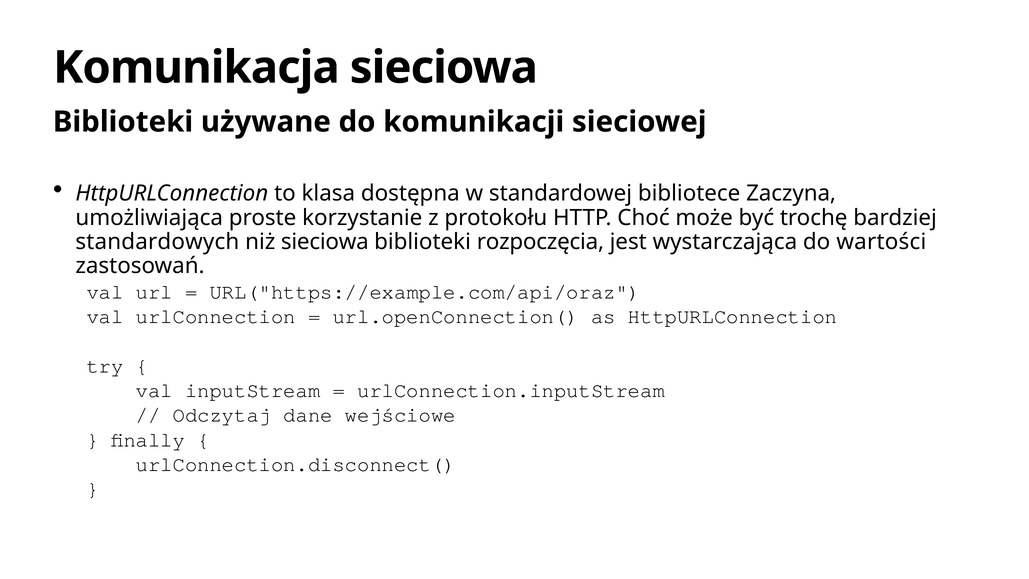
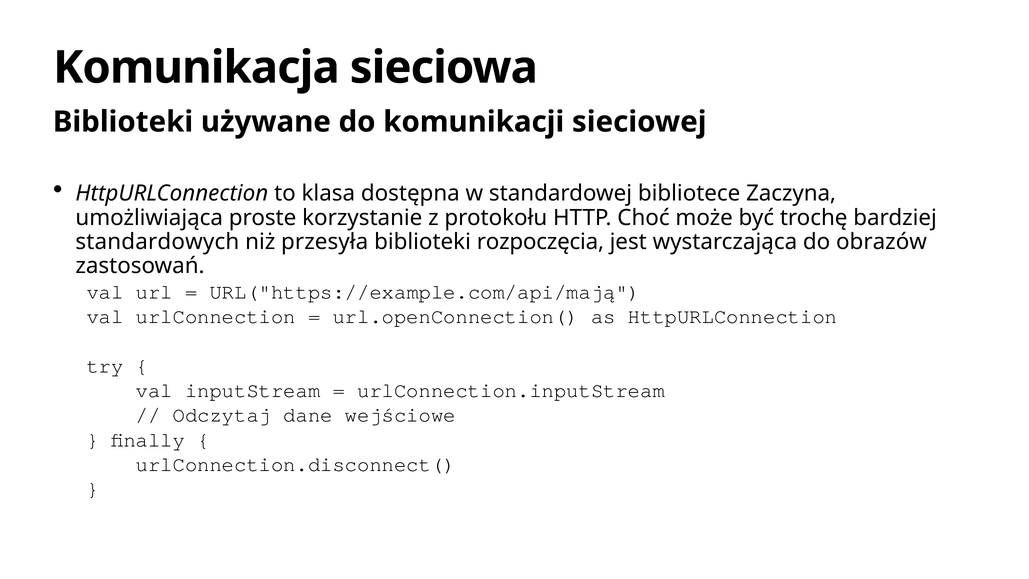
niż sieciowa: sieciowa -> przesyła (325, 242)
wartości: wartości -> obrazów (881, 242)
URL("https://example.com/api/oraz: URL("https://example.com/api/oraz -> URL("https://example.com/api/mają (425, 292)
